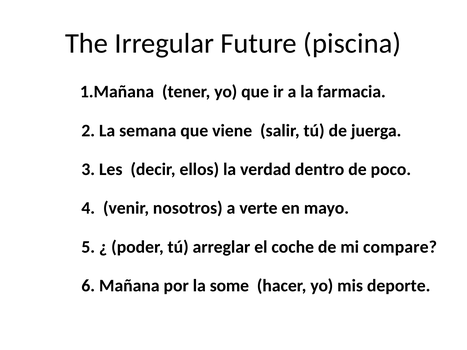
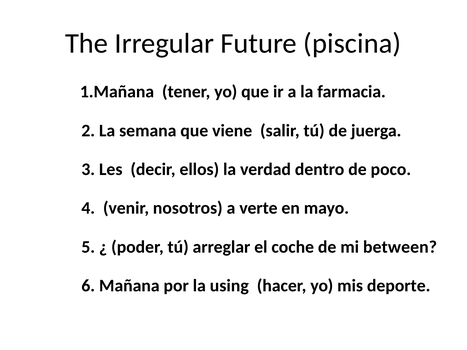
compare: compare -> between (400, 247)
some: some -> using (229, 286)
